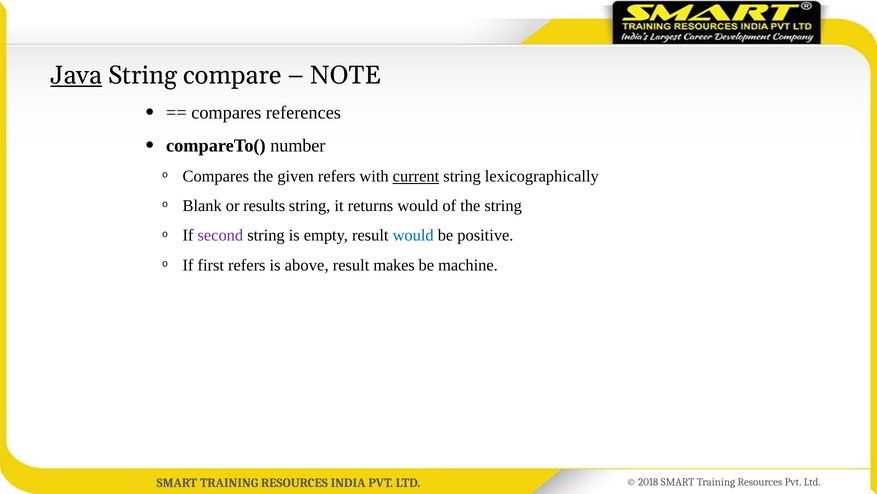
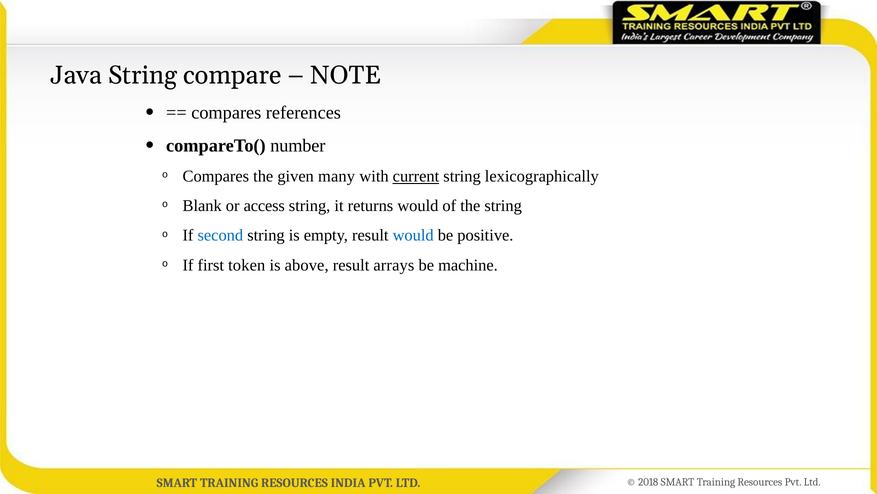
Java underline: present -> none (76, 75)
given refers: refers -> many (337, 176)
results: results -> access (264, 206)
second colour: purple -> blue (220, 235)
first refers: refers -> token (247, 265)
makes: makes -> arrays (394, 265)
